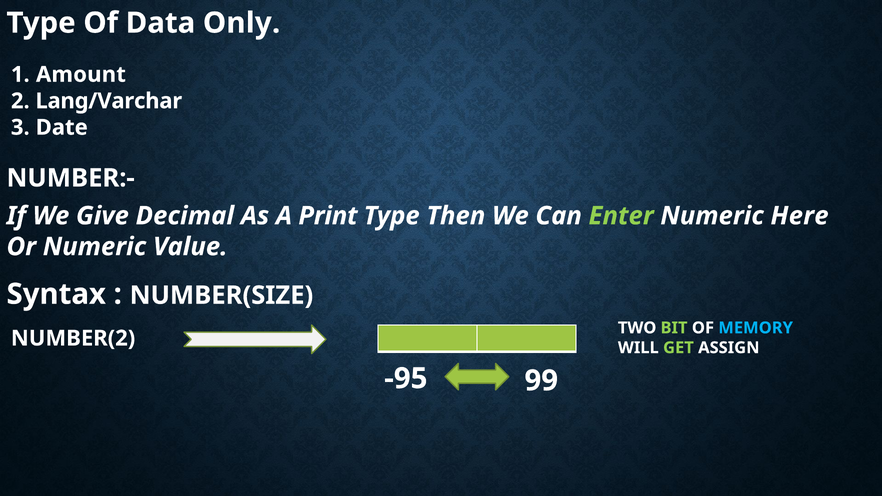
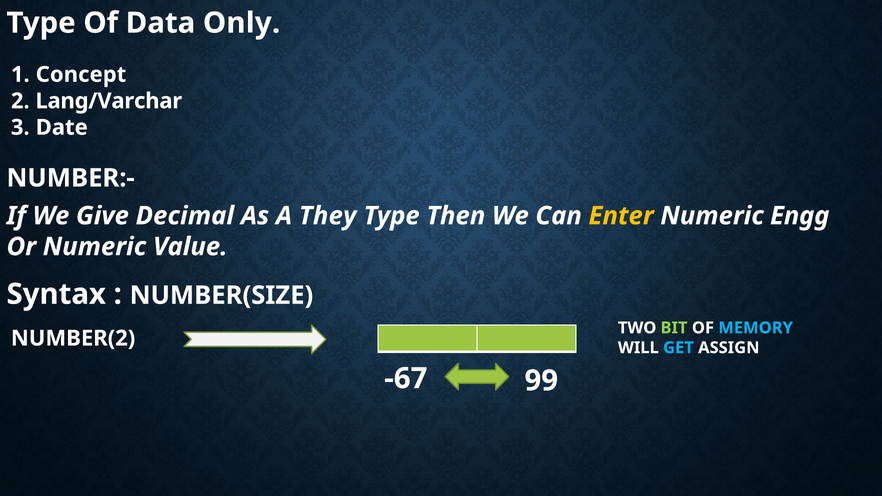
Amount: Amount -> Concept (81, 75)
Print: Print -> They (328, 216)
Enter colour: light green -> yellow (621, 216)
Here: Here -> Engg (800, 216)
GET colour: light green -> light blue (678, 348)
-95: -95 -> -67 (406, 379)
